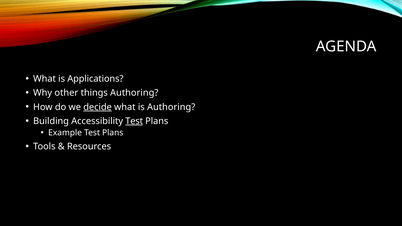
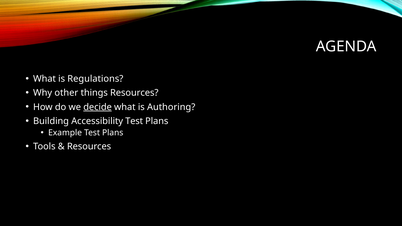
Applications: Applications -> Regulations (95, 79)
things Authoring: Authoring -> Resources (134, 93)
Test underline: present -> none (134, 121)
